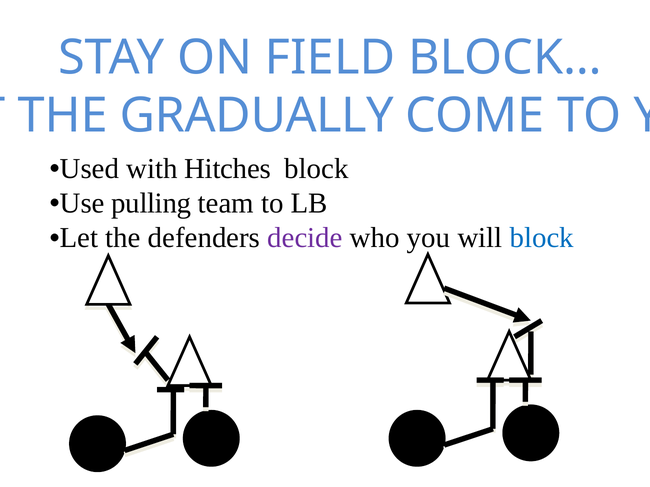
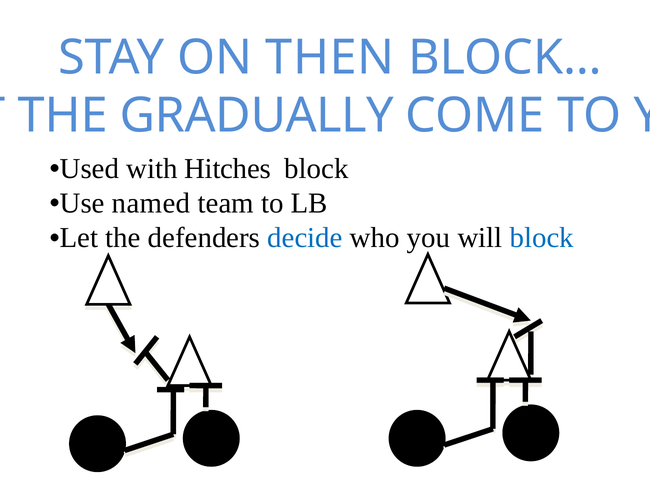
FIELD: FIELD -> THEN (330, 58)
pulling: pulling -> named (151, 203)
decide colour: purple -> blue (305, 238)
